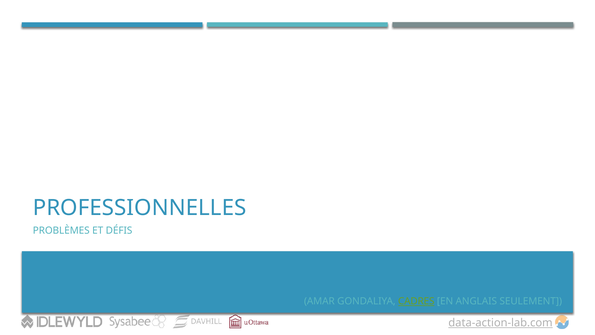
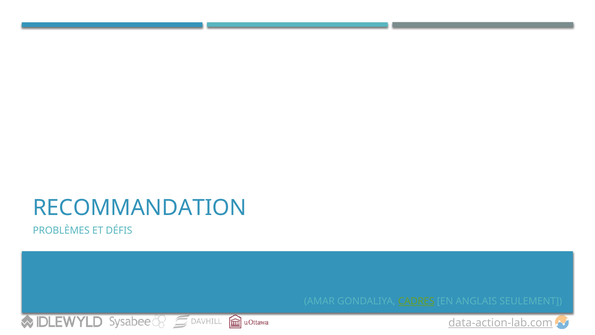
PROFESSIONNELLES: PROFESSIONNELLES -> RECOMMANDATION (140, 208)
